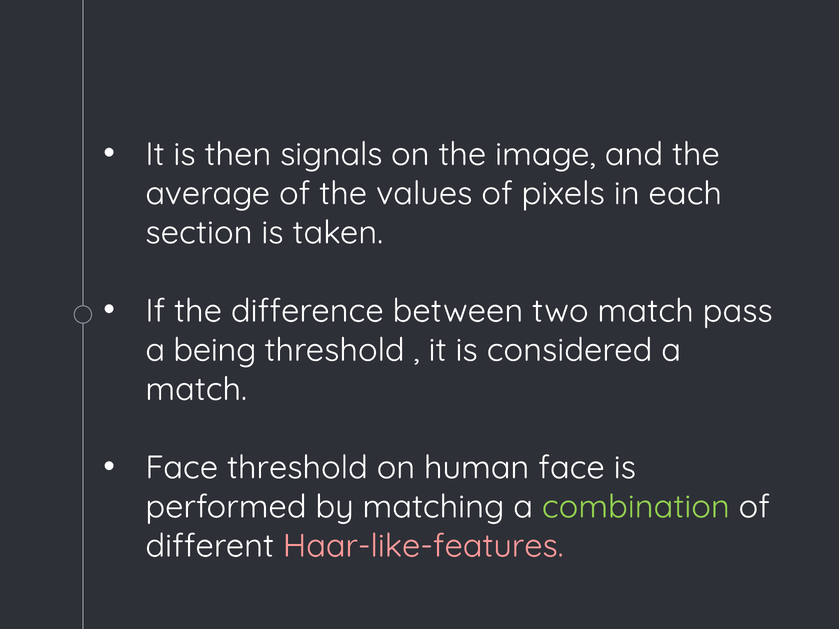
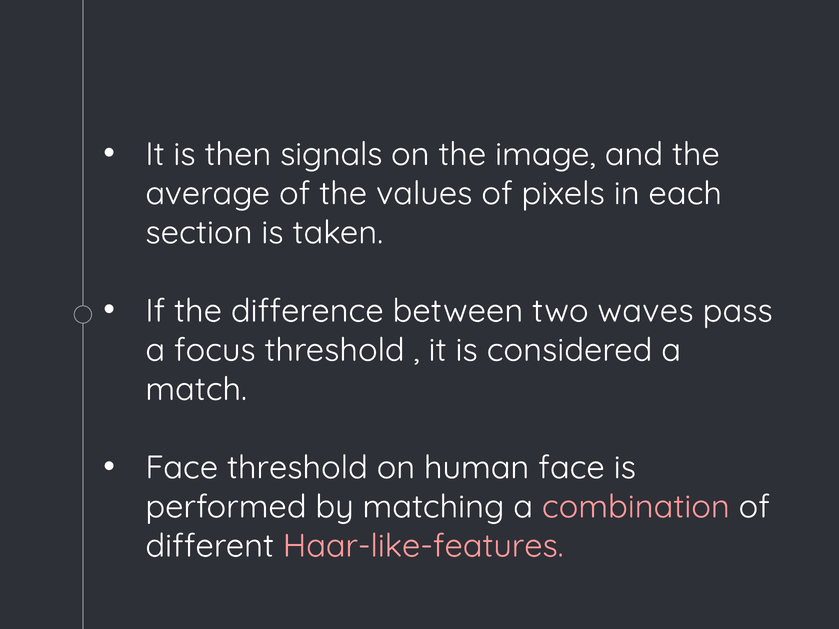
two match: match -> waves (646, 311)
being: being -> focus (215, 350)
combination colour: light green -> pink (636, 507)
